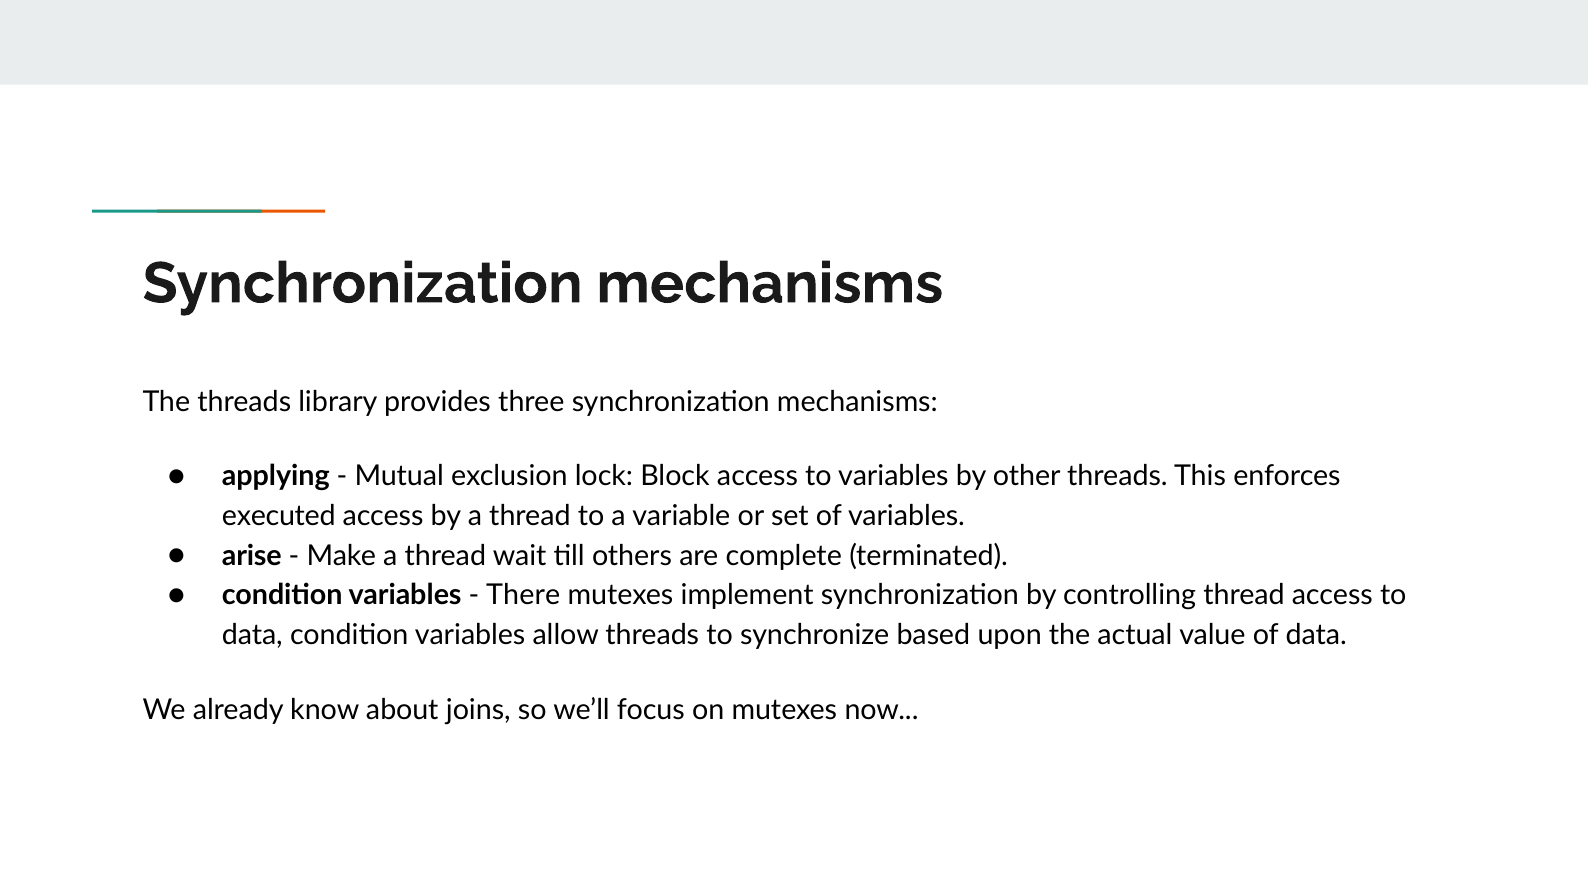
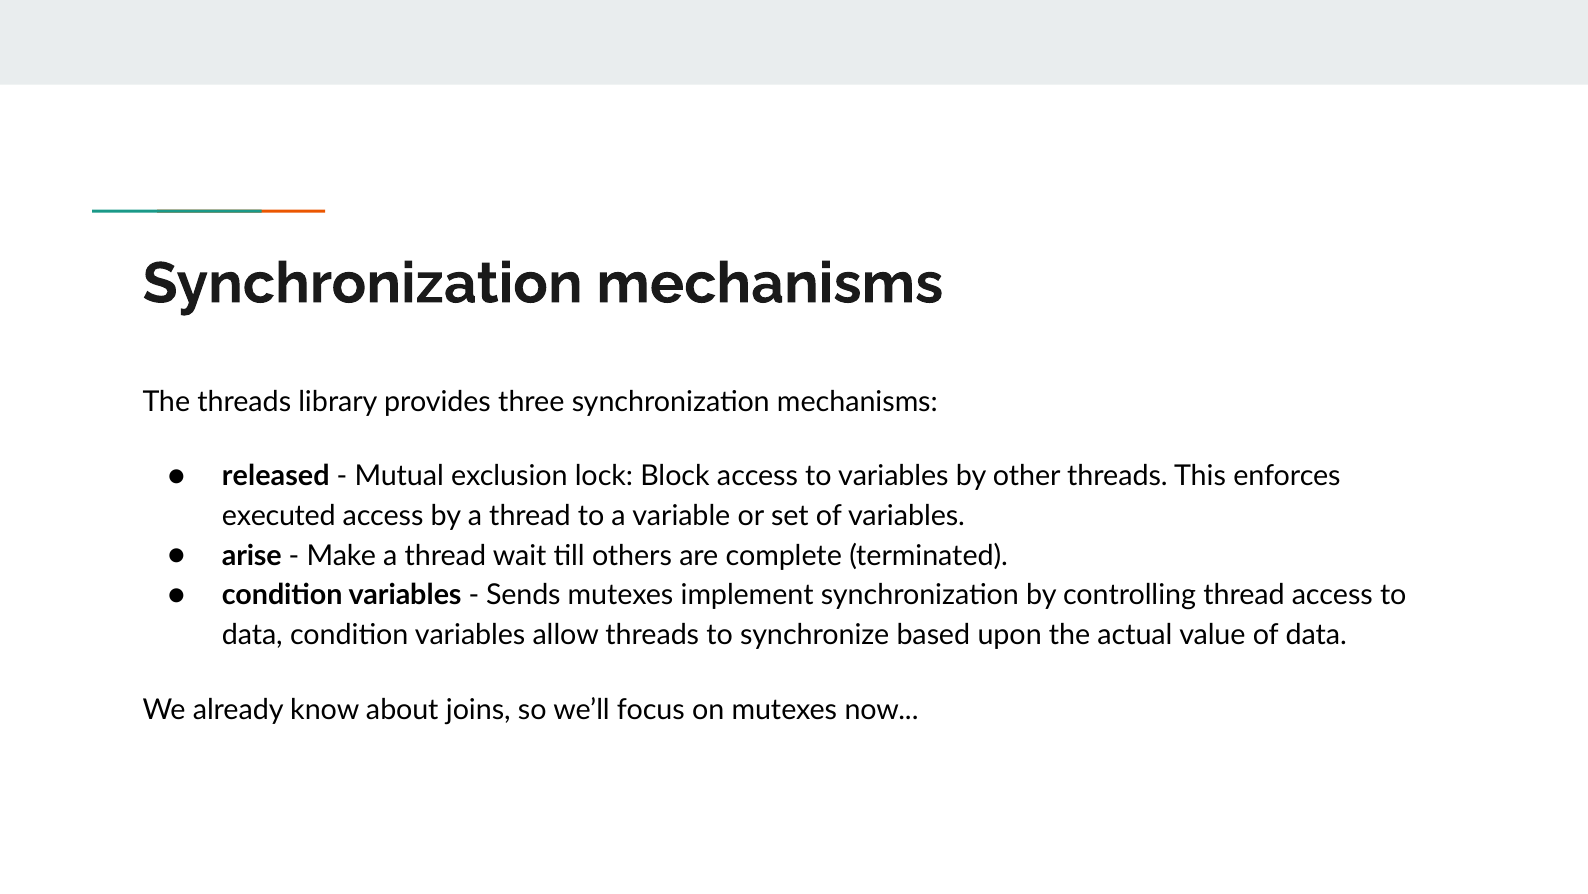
applying: applying -> released (276, 476)
There: There -> Sends (523, 595)
